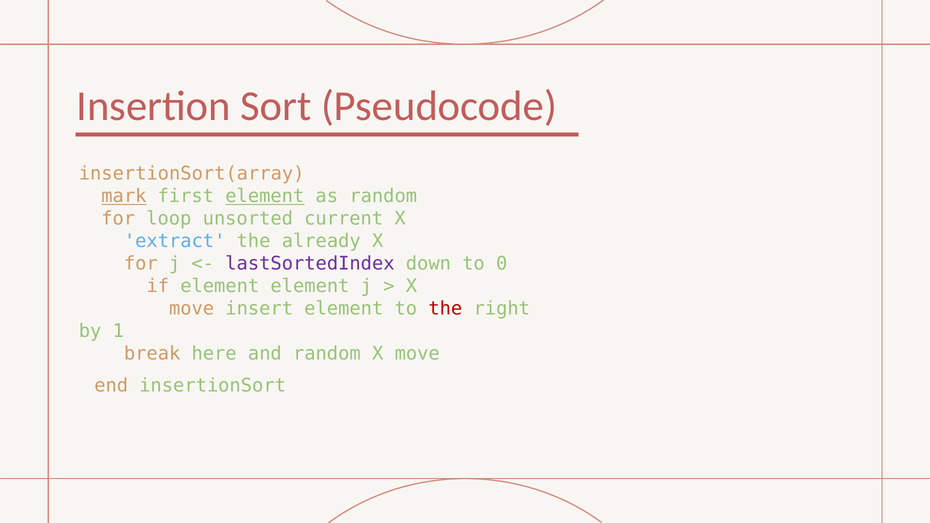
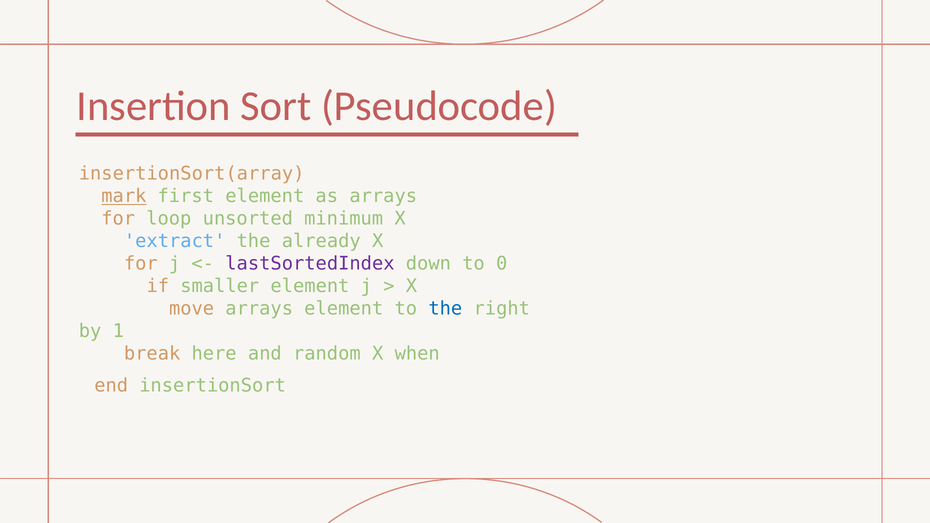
element underline: present -> none (265, 196)
as random: random -> arrays (383, 196)
current: current -> minimum (344, 219)
if element: element -> smaller (220, 286)
move insert: insert -> arrays (259, 309)
the colour: red -> blue (445, 309)
move: move -> when (417, 354)
